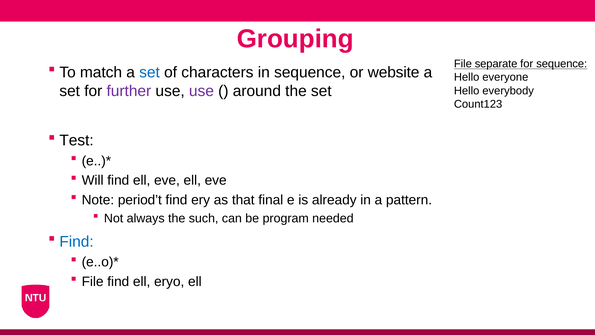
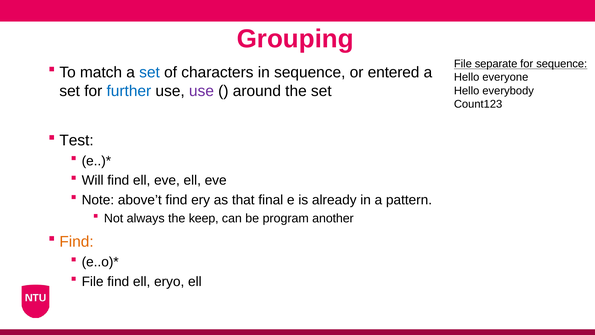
website: website -> entered (394, 72)
further colour: purple -> blue (129, 91)
period’t: period’t -> above’t (140, 200)
such: such -> keep (204, 218)
needed: needed -> another (333, 218)
Find colour: blue -> orange (77, 241)
